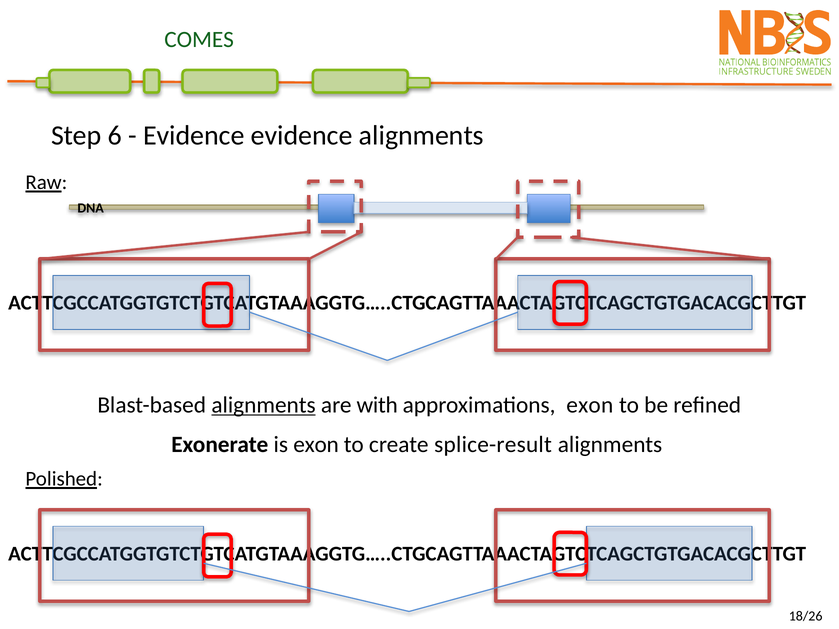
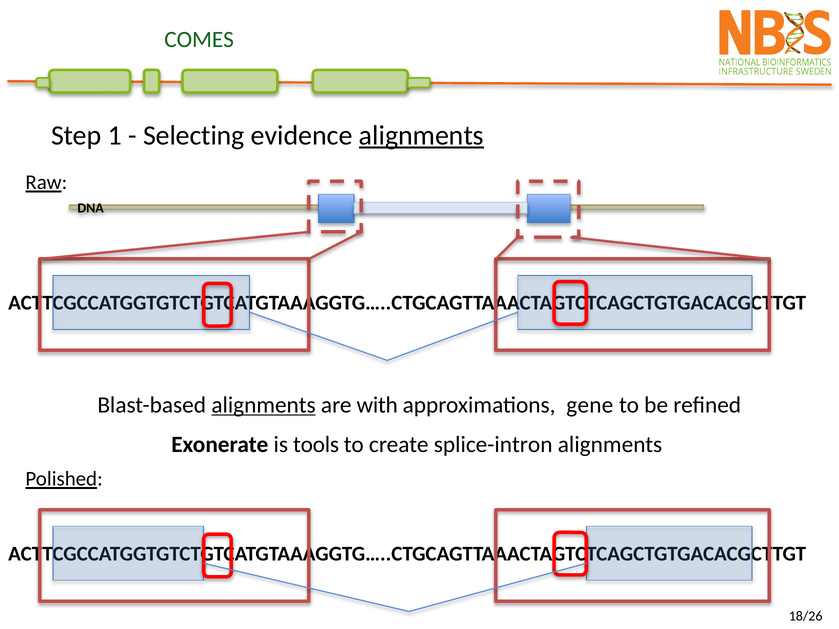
6: 6 -> 1 (115, 136)
Evidence: Evidence -> Selecting (194, 136)
alignments underline: none -> present (421, 136)
approximations exon: exon -> gene (590, 405)
is exon: exon -> tools (316, 445)
splice-result: splice-result -> splice-intron (493, 445)
